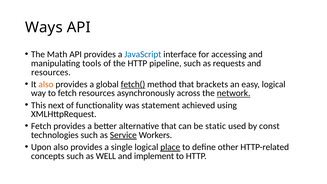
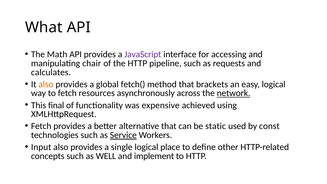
Ways: Ways -> What (44, 27)
JavaScript colour: blue -> purple (143, 54)
tools: tools -> chair (92, 63)
resources: resources -> calculates (51, 72)
fetch( underline: present -> none (133, 84)
next: next -> final (56, 105)
statement: statement -> expensive (161, 105)
Upon: Upon -> Input (41, 147)
place underline: present -> none (170, 147)
